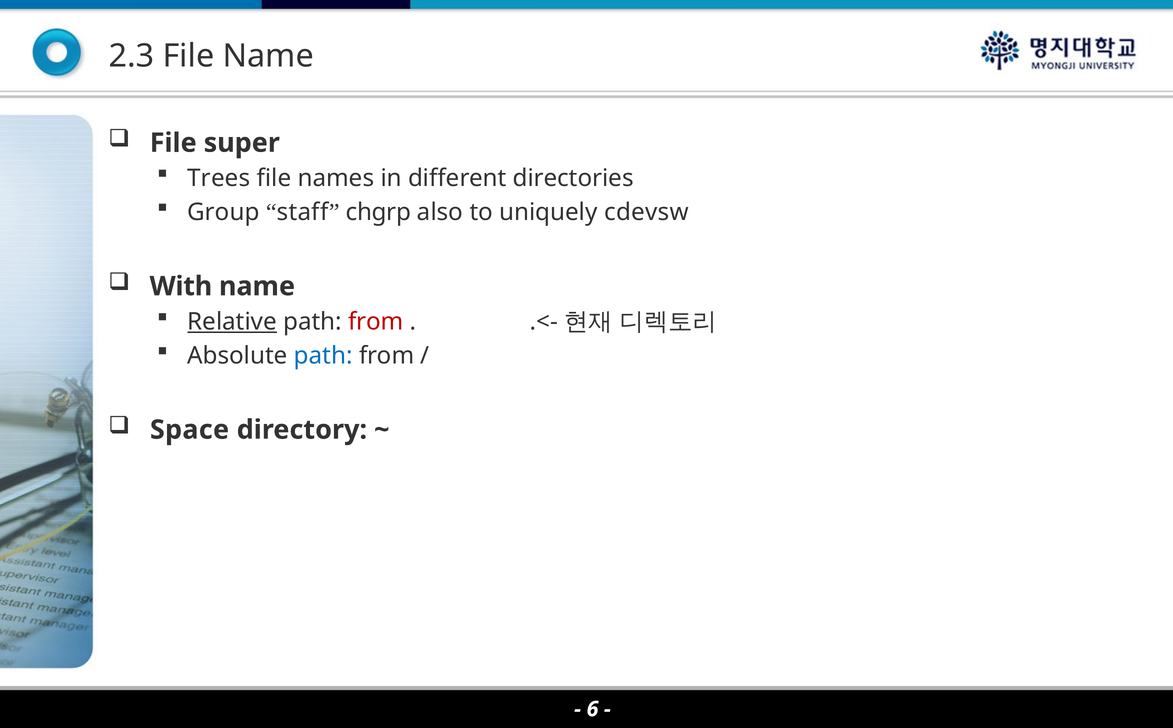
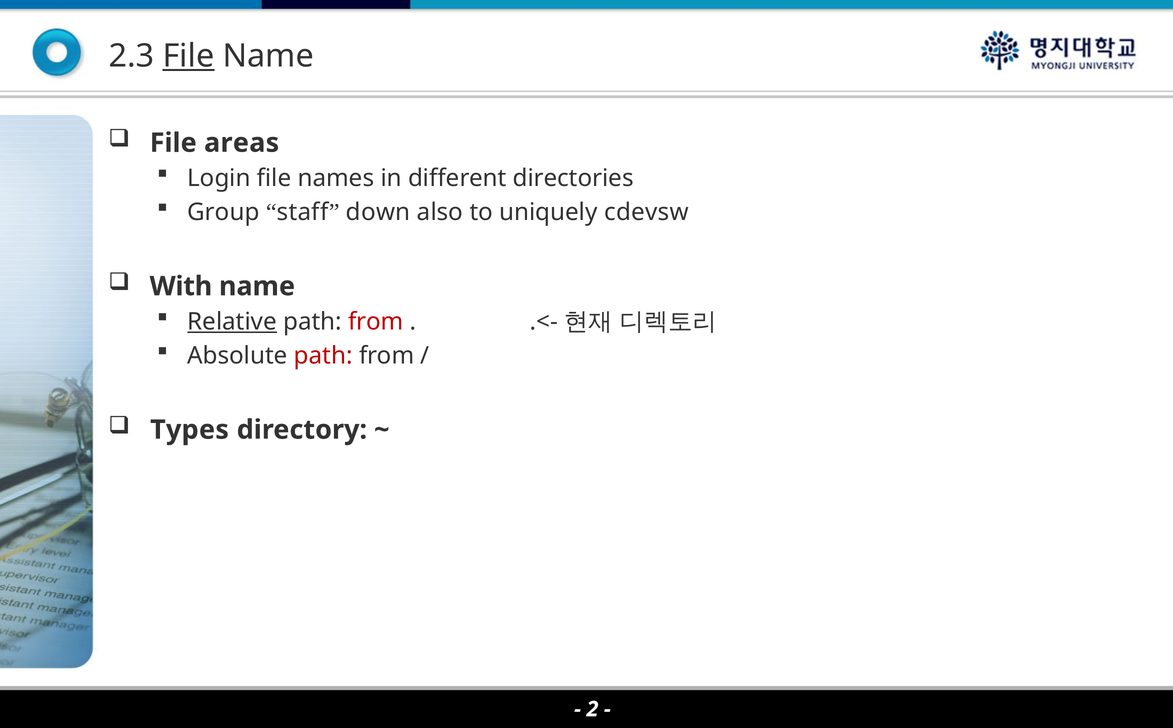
File underline: none -> present (188, 56)
super: super -> areas (242, 143)
Trees: Trees -> Login (219, 178)
chgrp: chgrp -> down (378, 212)
path colour: blue -> red (323, 356)
Space: Space -> Types (190, 430)
6: 6 -> 2 (593, 709)
